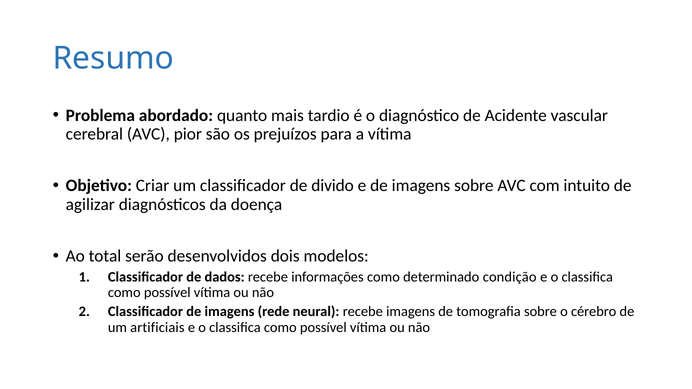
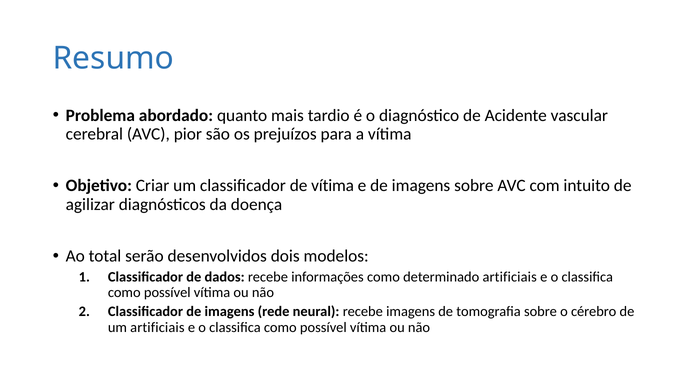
de divido: divido -> vítima (333, 186)
determinado condição: condição -> artificiais (510, 277)
